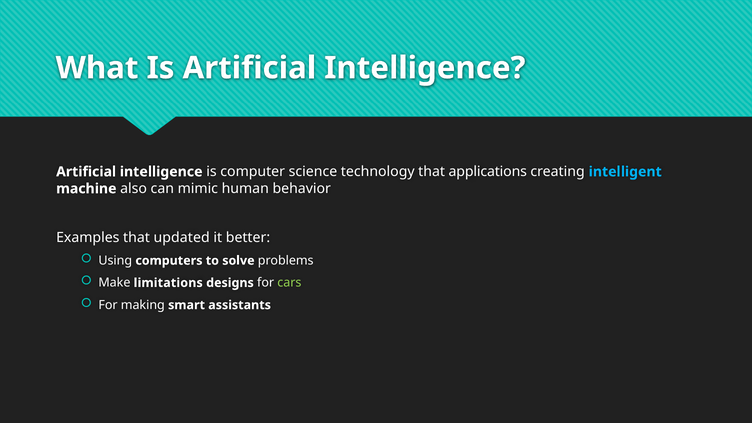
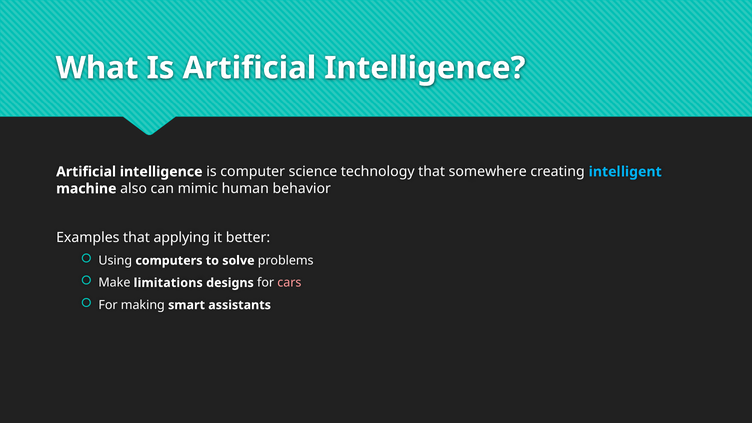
applications: applications -> somewhere (488, 172)
updated: updated -> applying (182, 238)
cars colour: light green -> pink (289, 283)
